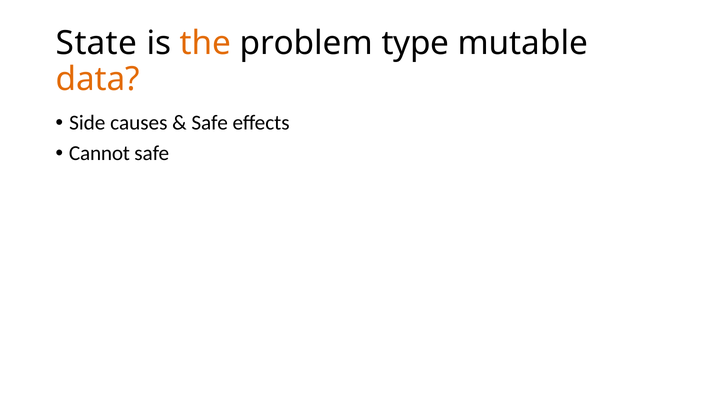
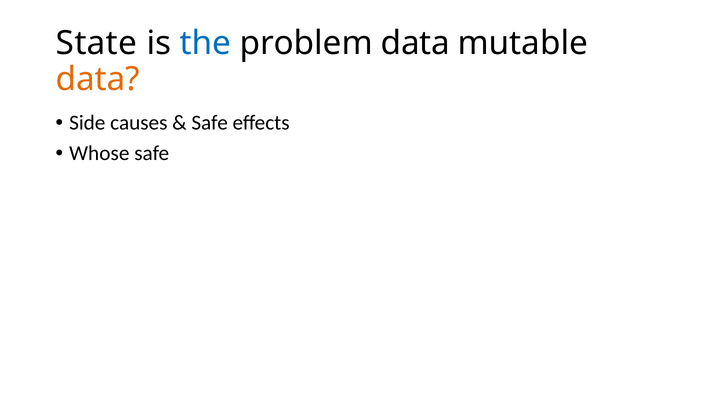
the colour: orange -> blue (205, 43)
problem type: type -> data (415, 43)
Cannot: Cannot -> Whose (99, 154)
